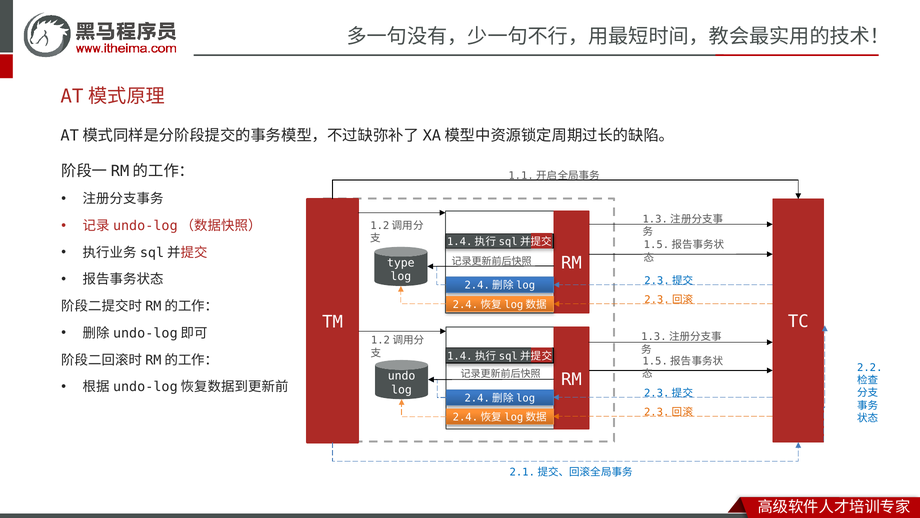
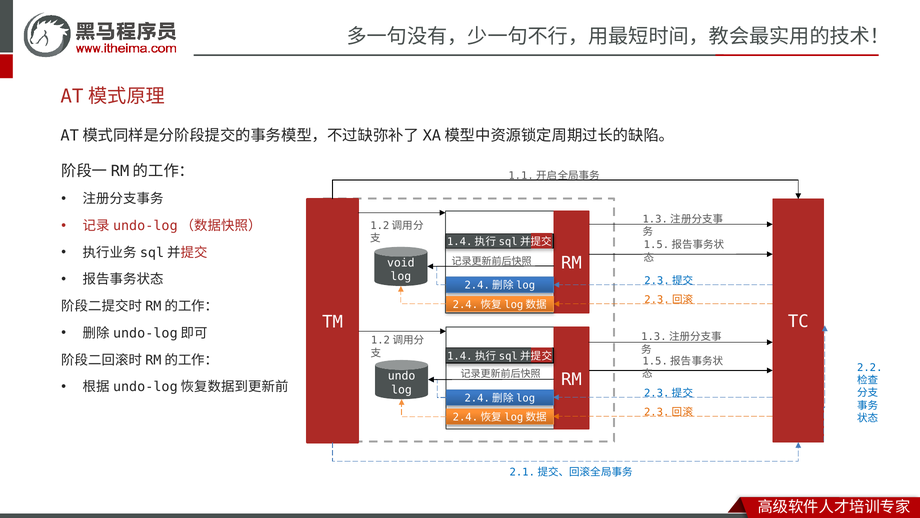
type: type -> void (401, 262)
